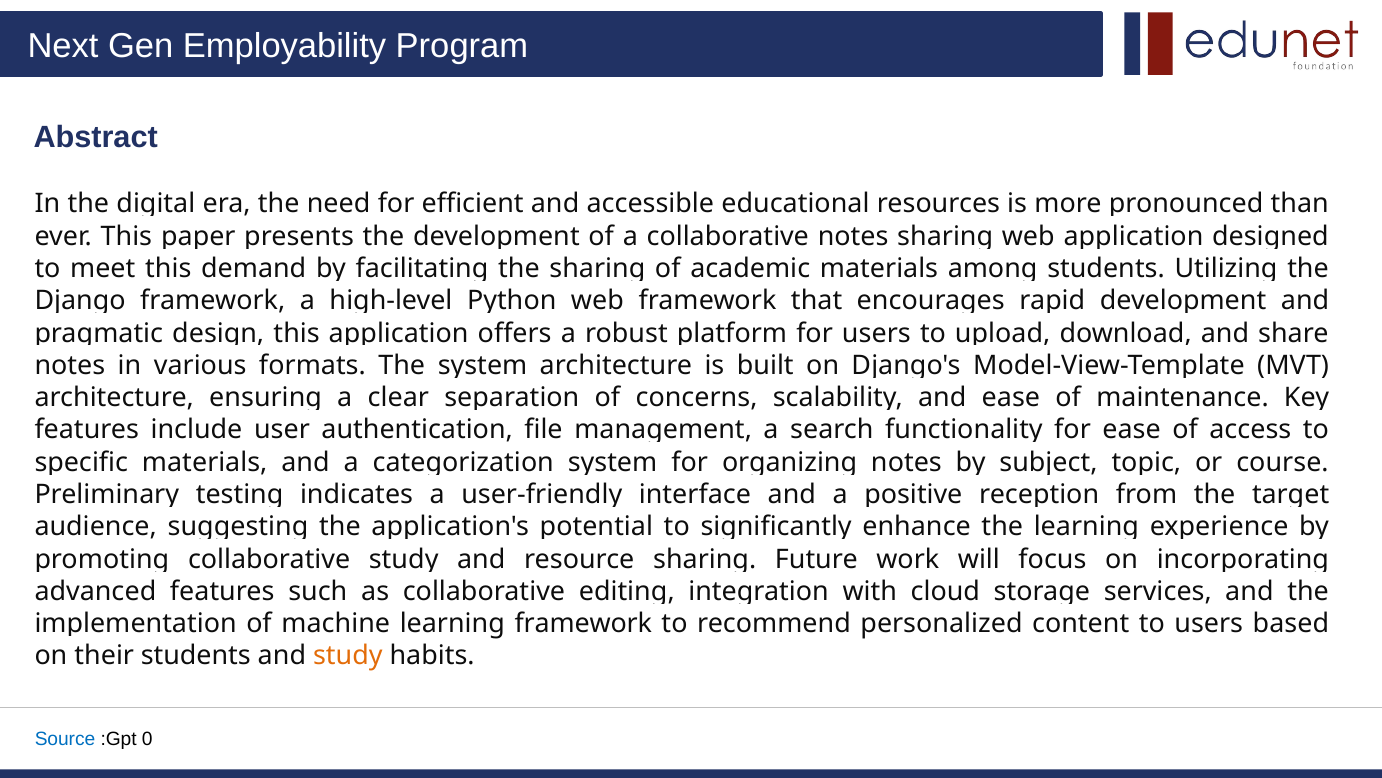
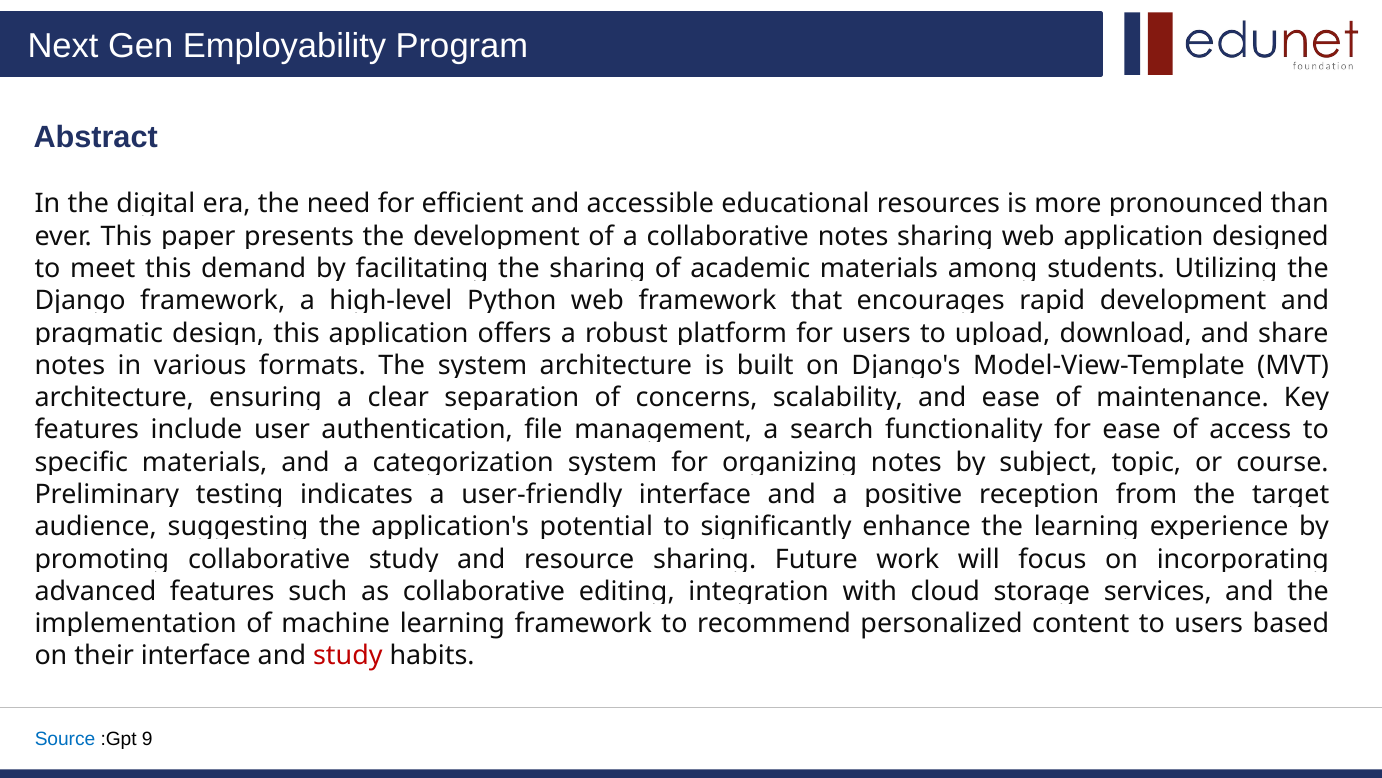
their students: students -> interface (196, 656)
study colour: orange -> red (348, 656)
0: 0 -> 9 (147, 739)
